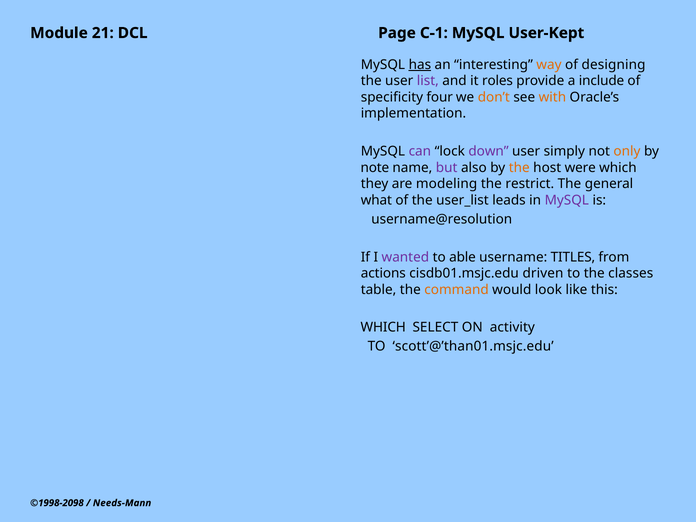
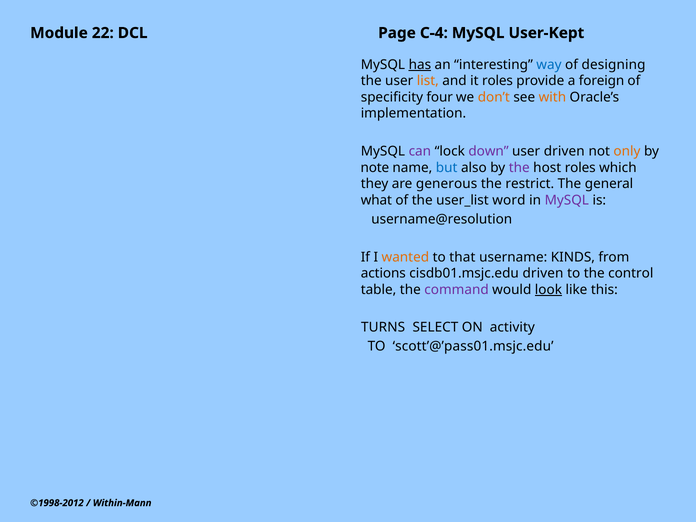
21: 21 -> 22 (103, 33)
C-1: C-1 -> C-4 (434, 33)
way colour: orange -> blue (549, 65)
list colour: purple -> orange (428, 81)
include: include -> foreign (602, 81)
user simply: simply -> driven (564, 151)
but colour: purple -> blue (447, 168)
the colour: orange -> purple (519, 168)
host were: were -> roles (580, 168)
modeling: modeling -> generous (447, 184)
leads: leads -> word (509, 200)
wanted colour: purple -> orange (405, 257)
able: able -> that (462, 257)
TITLES: TITLES -> KINDS (573, 257)
classes: classes -> control (631, 273)
command colour: orange -> purple (457, 290)
look underline: none -> present (548, 290)
WHICH: WHICH -> TURNS (383, 327)
scott’@’than01.msjc.edu: scott’@’than01.msjc.edu -> scott’@’pass01.msjc.edu (473, 346)
©1998-2098: ©1998-2098 -> ©1998-2012 (57, 503)
Needs-Mann: Needs-Mann -> Within-Mann (122, 503)
